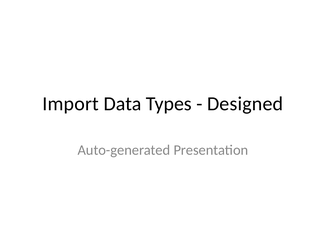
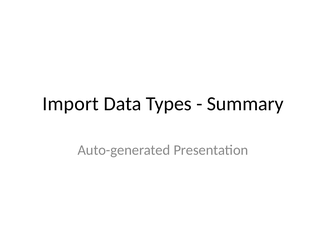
Designed: Designed -> Summary (245, 104)
